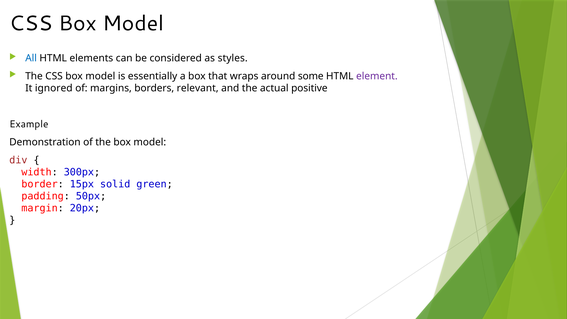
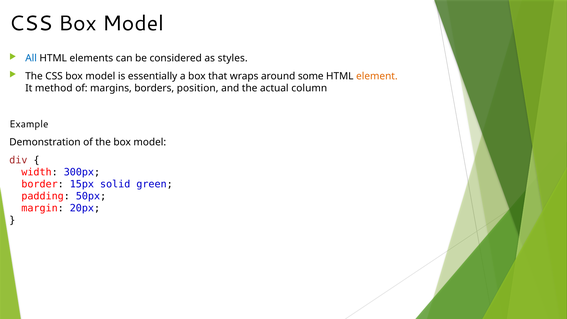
element colour: purple -> orange (377, 76)
ignored: ignored -> method (54, 88)
relevant: relevant -> position (198, 88)
positive: positive -> column (309, 88)
